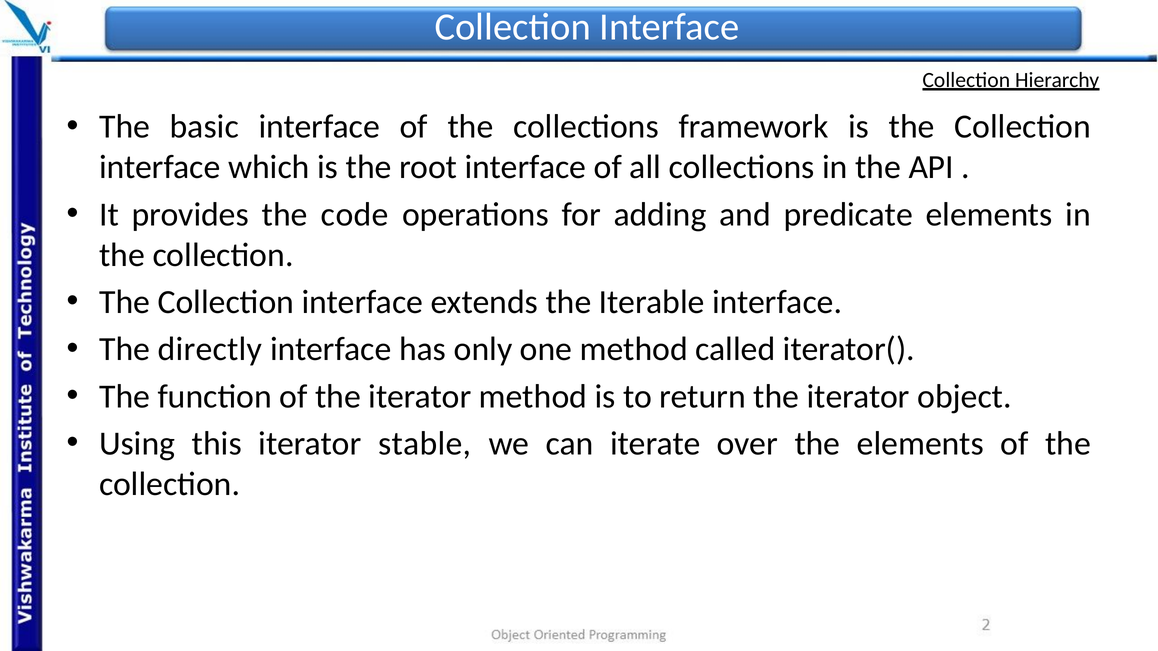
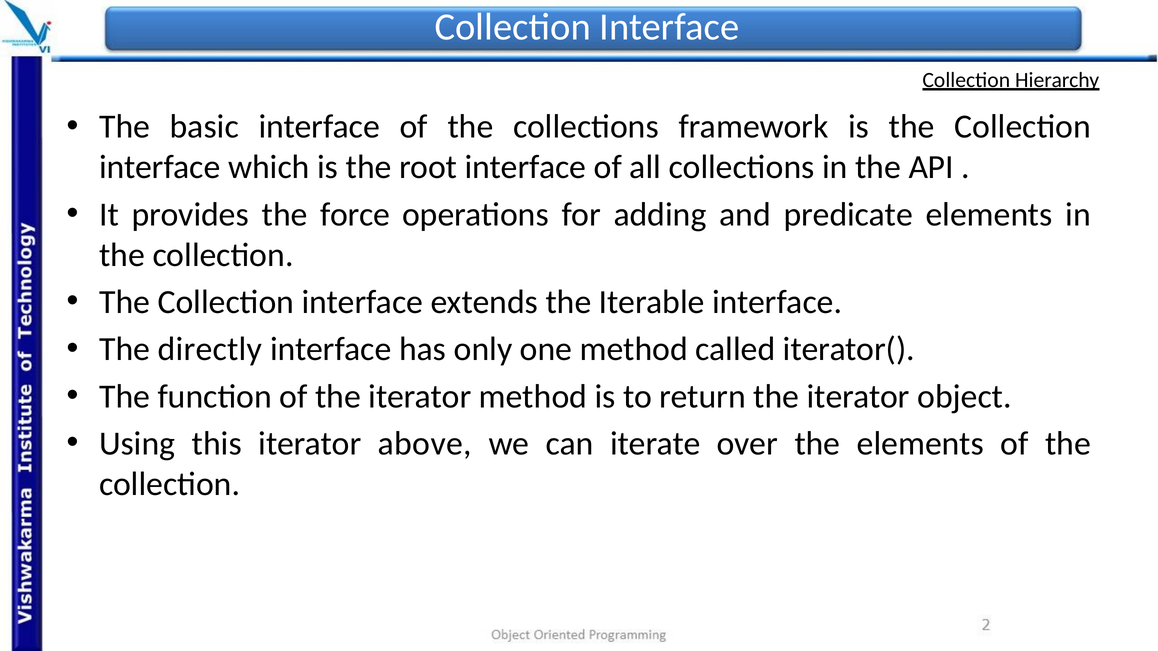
code: code -> force (355, 215)
stable: stable -> above (425, 444)
